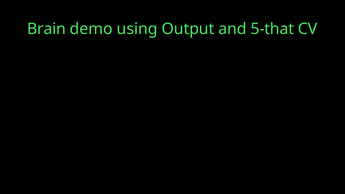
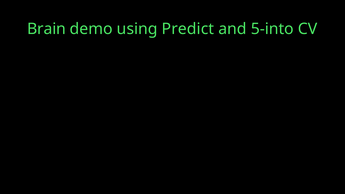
Output: Output -> Predict (188, 29)
5-that: 5-that -> 5-into (272, 29)
